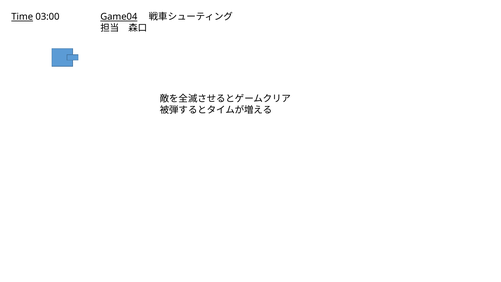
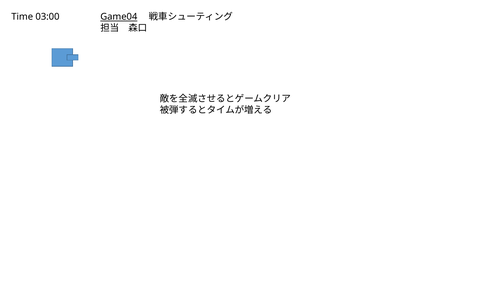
Time underline: present -> none (22, 17)
